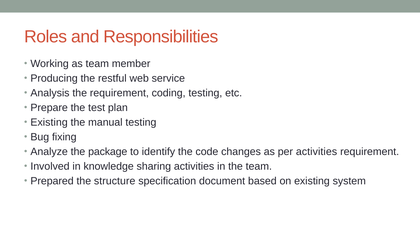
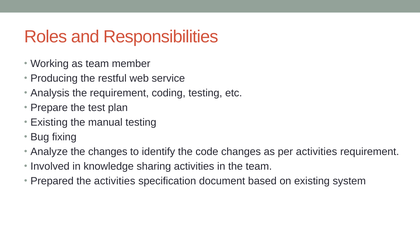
the package: package -> changes (108, 152)
the structure: structure -> activities (115, 181)
